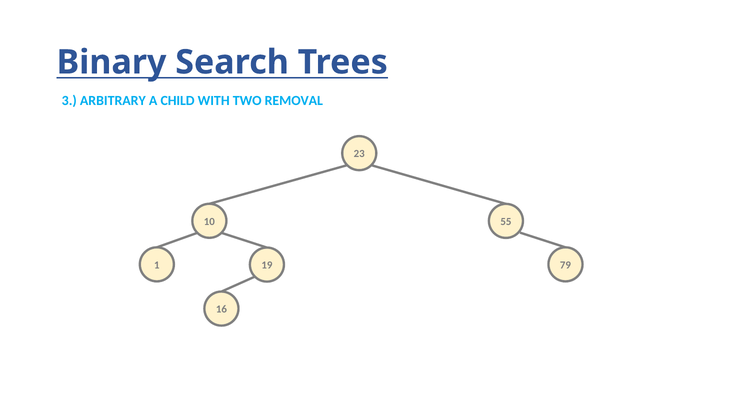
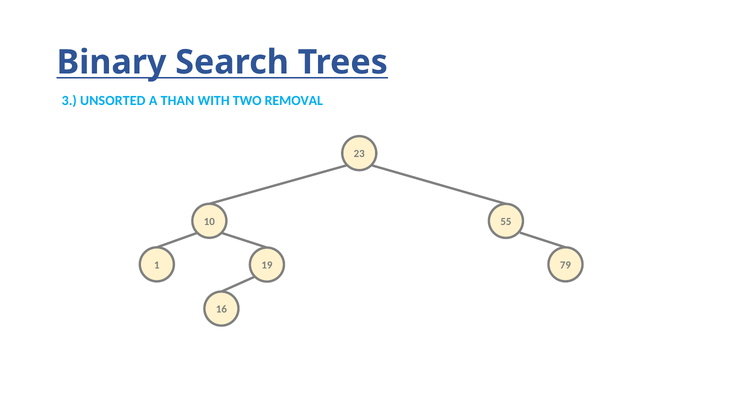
ARBITRARY: ARBITRARY -> UNSORTED (113, 101)
CHILD: CHILD -> THAN (177, 101)
